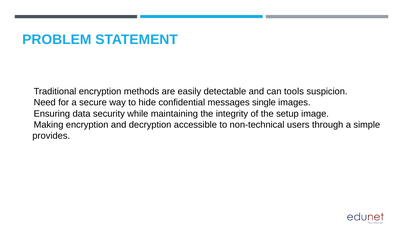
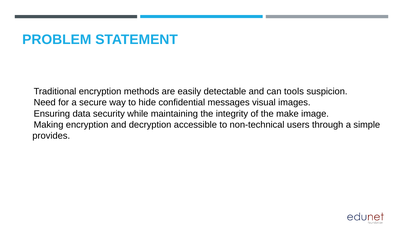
single: single -> visual (264, 103)
setup: setup -> make (287, 114)
